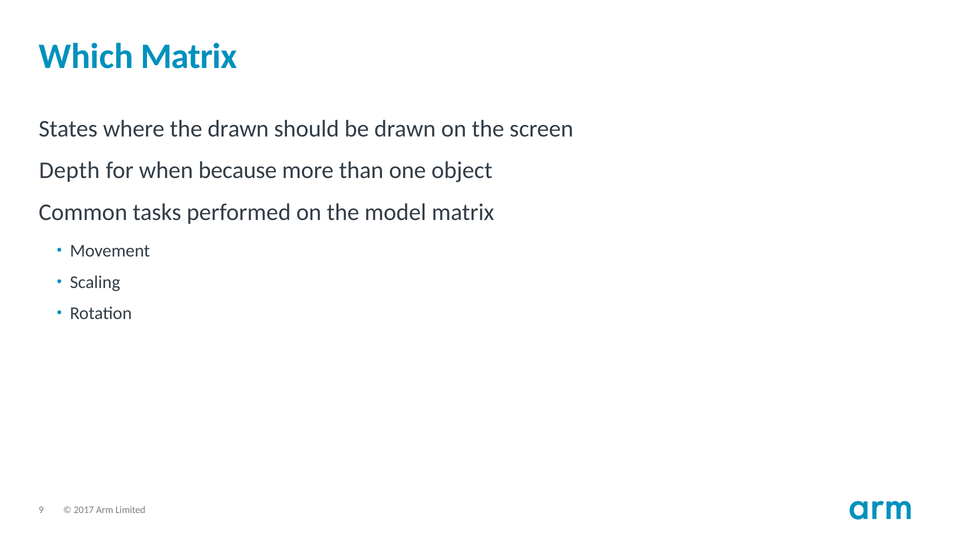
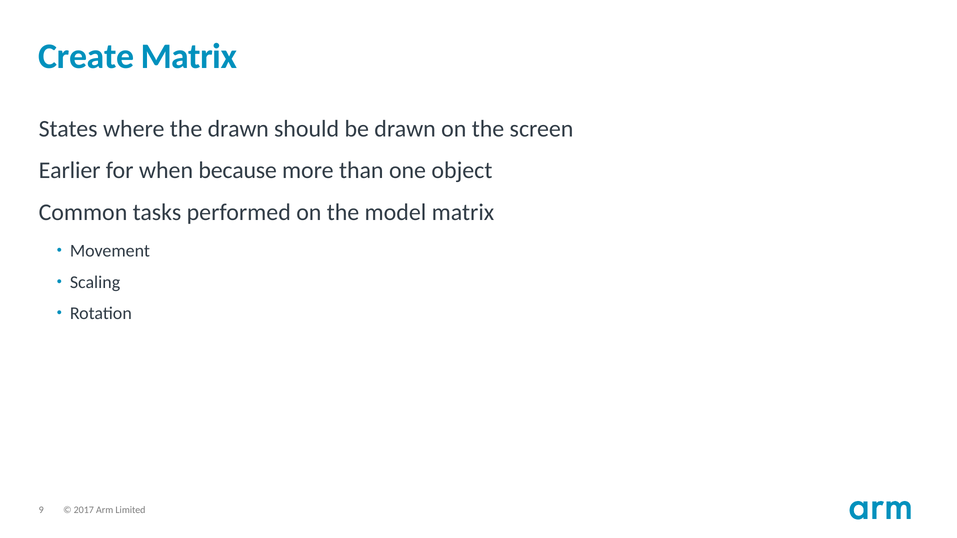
Which: Which -> Create (86, 56)
Depth: Depth -> Earlier (70, 171)
